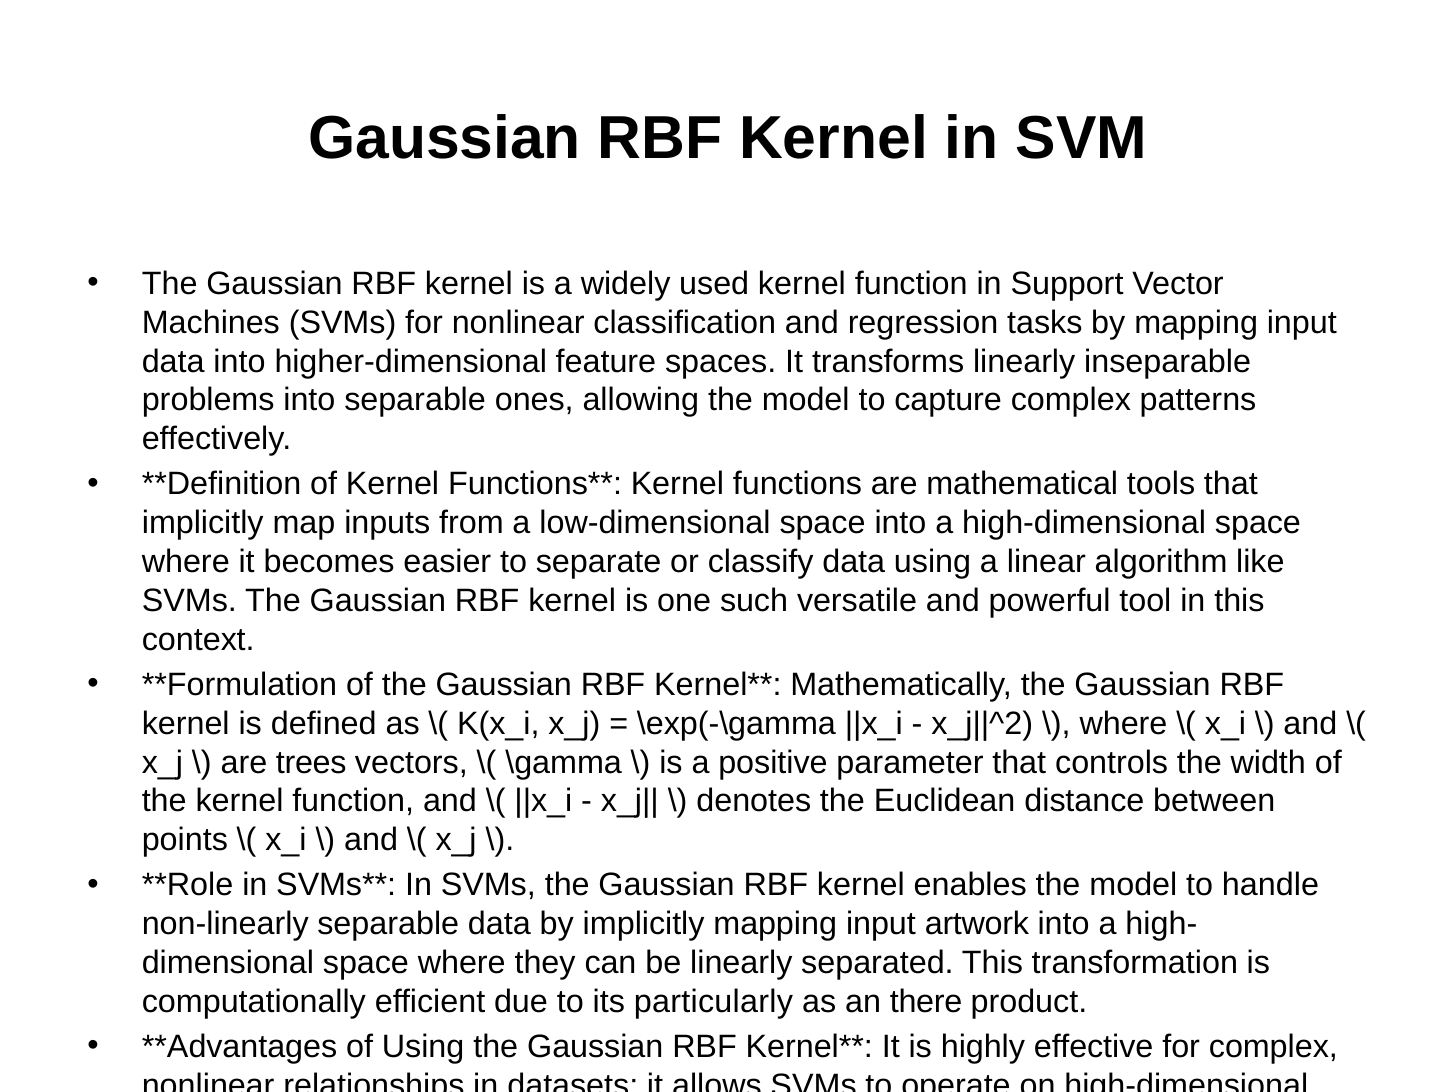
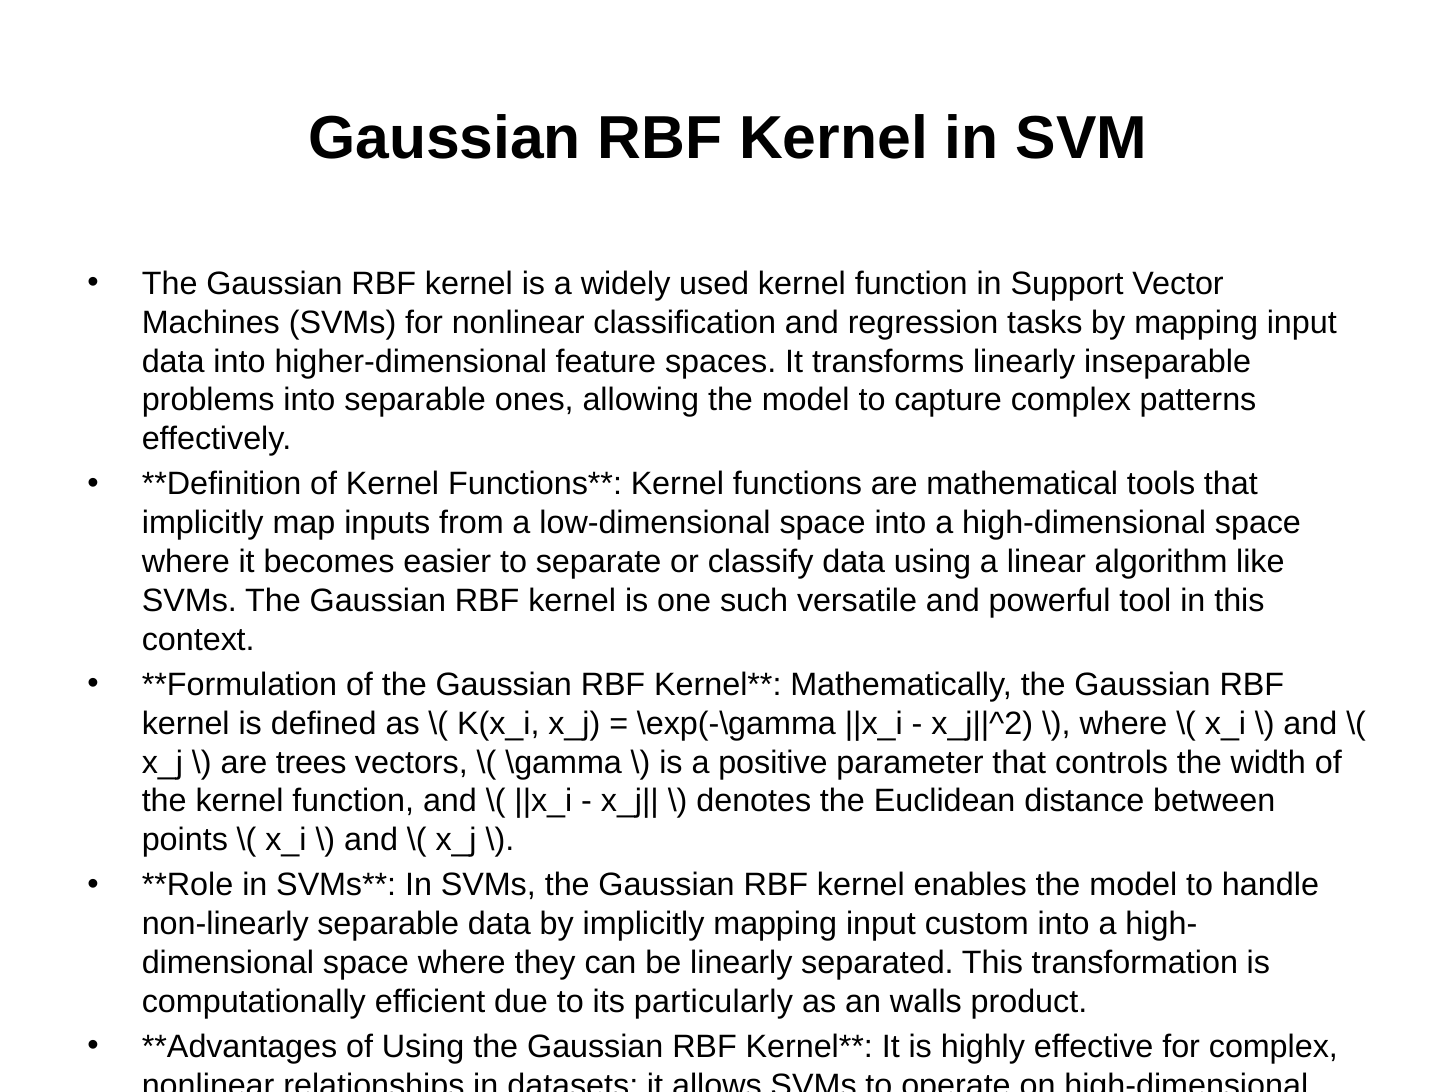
artwork: artwork -> custom (977, 924)
there: there -> walls (926, 1002)
